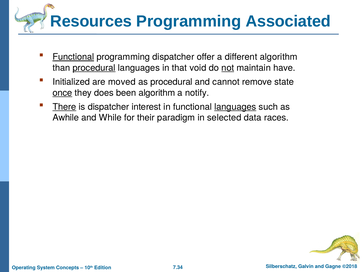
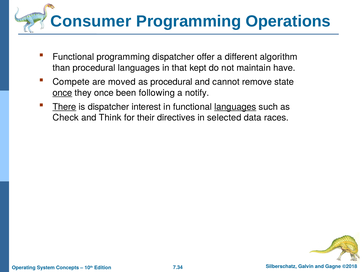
Resources: Resources -> Consumer (91, 21)
Associated: Associated -> Operations (288, 21)
Functional underline: present -> none (73, 57)
procedural underline: present -> none (94, 68)
void: void -> kept (198, 68)
not underline: present -> none (228, 68)
Initialized: Initialized -> Compete (71, 82)
they does: does -> once (104, 93)
been algorithm: algorithm -> following (157, 93)
Awhile: Awhile -> Check (66, 118)
While: While -> Think (110, 118)
paradigm: paradigm -> directives (176, 118)
